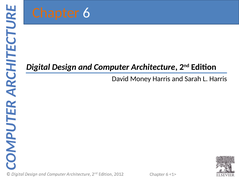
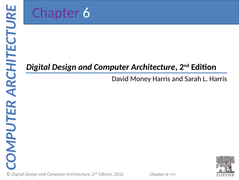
Chapter colour: orange -> purple (56, 13)
